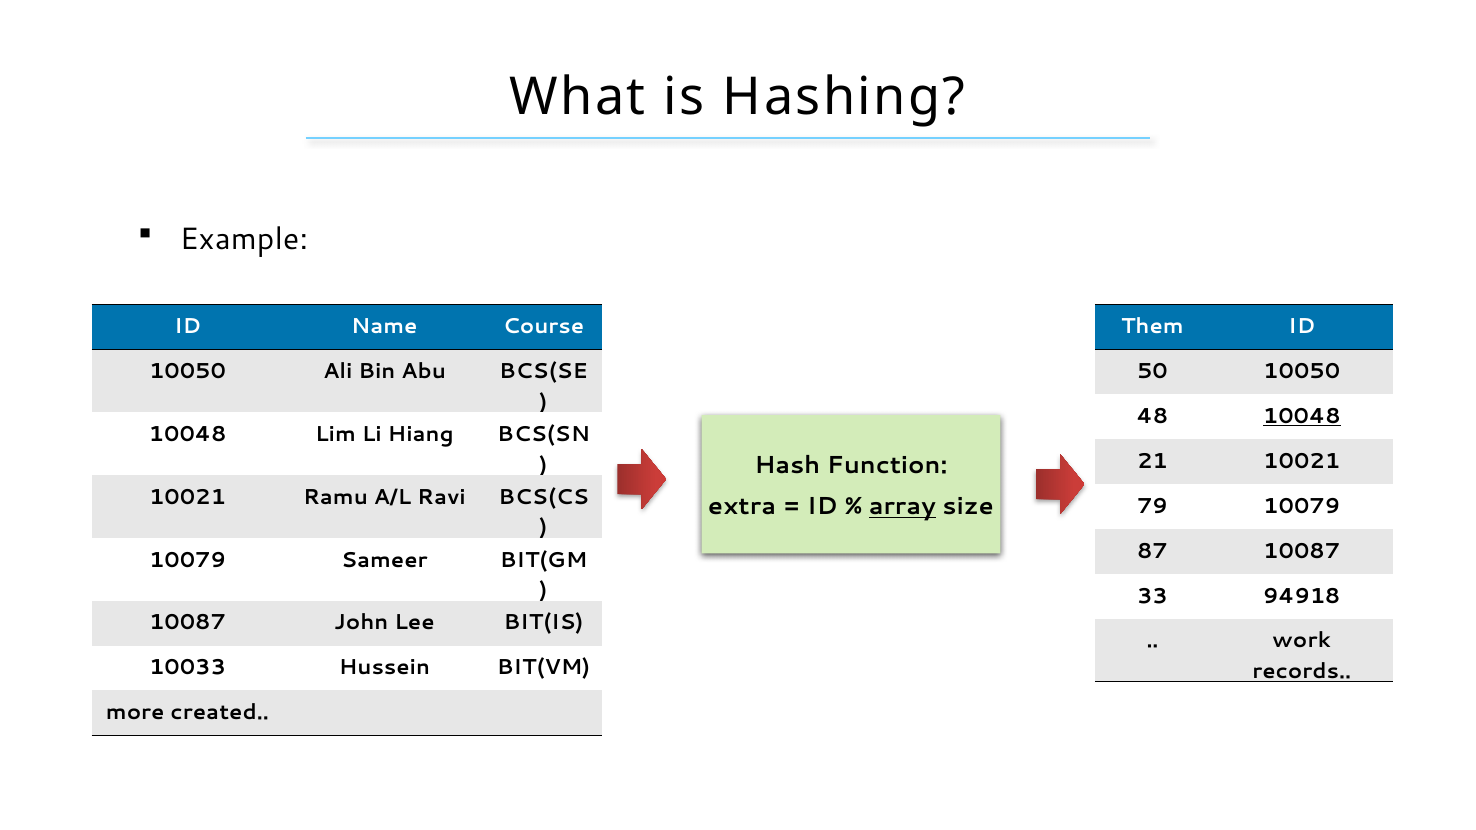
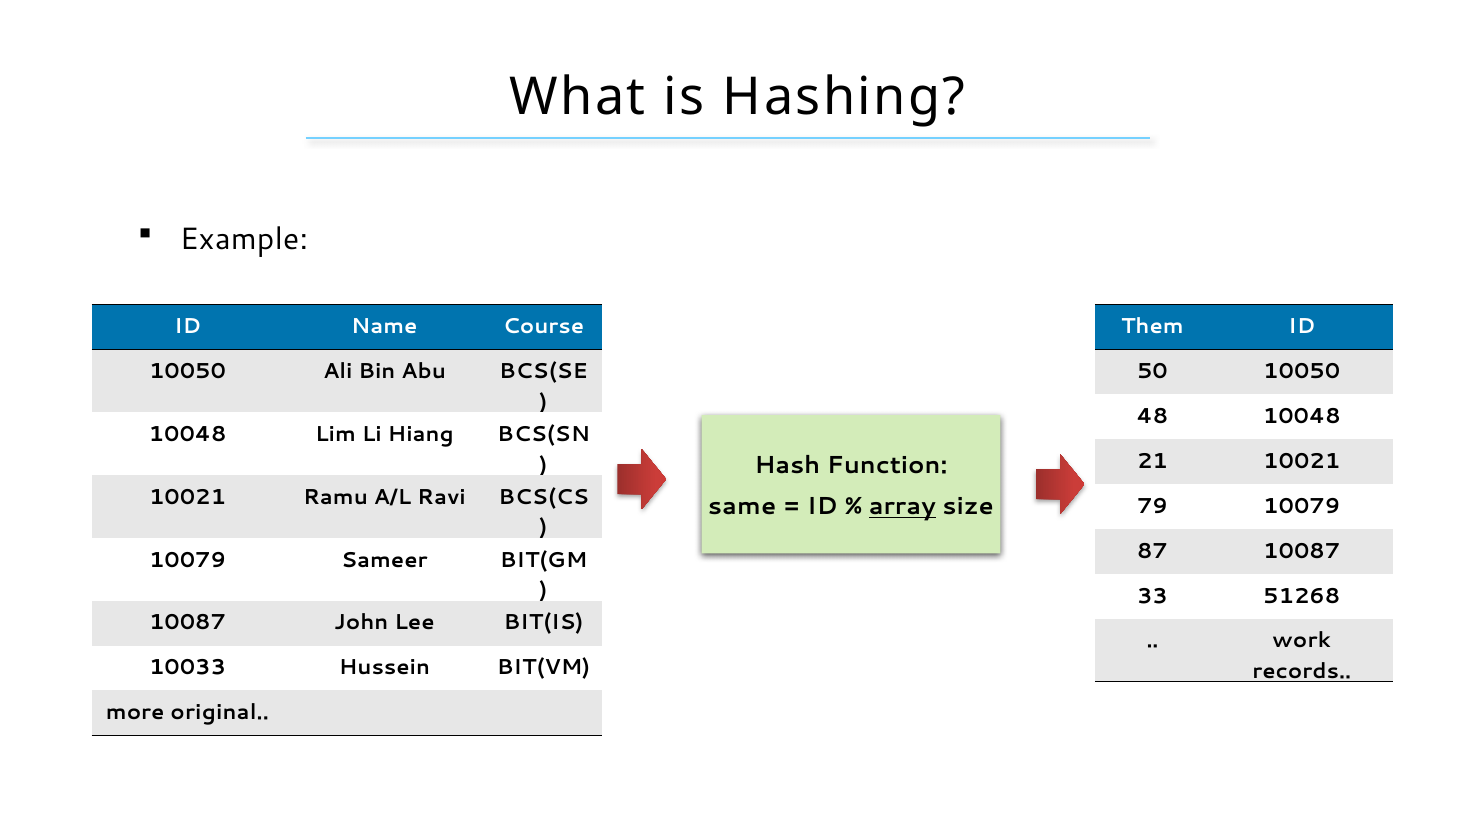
10048 underline: present -> none (1302, 417)
extra: extra -> same (742, 507)
94918: 94918 -> 51268 (1302, 596)
created: created -> original (220, 713)
